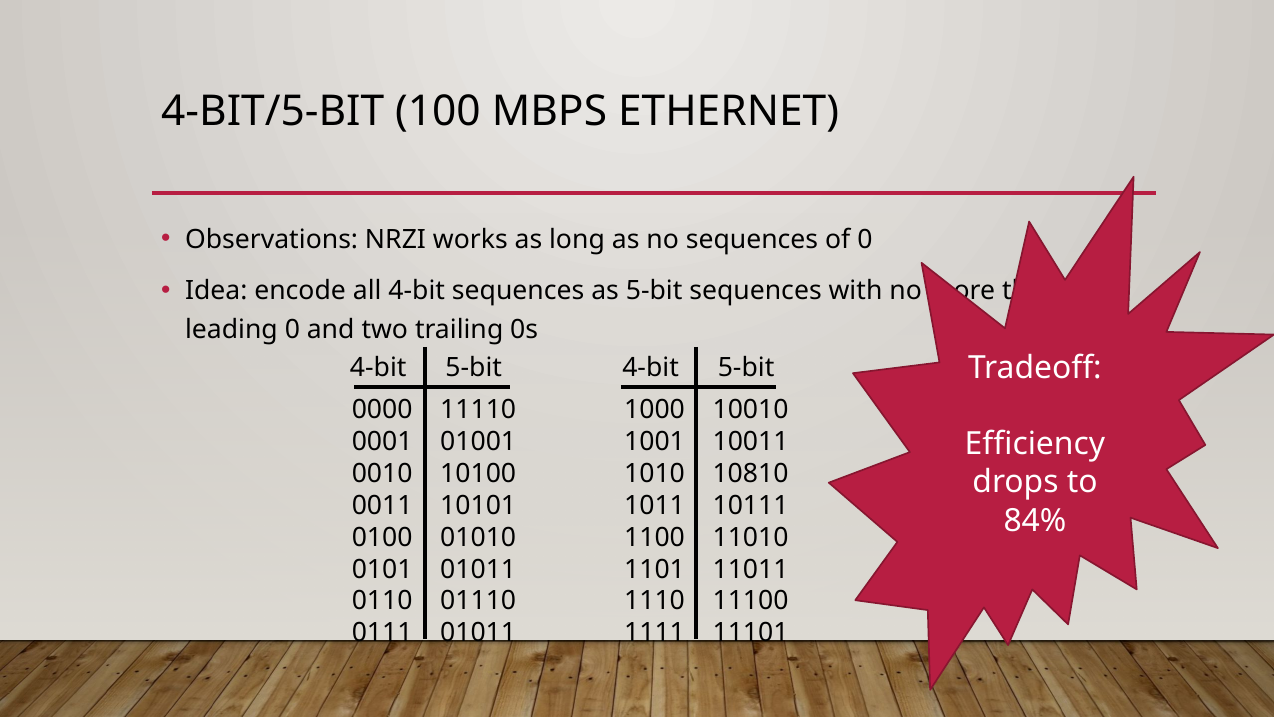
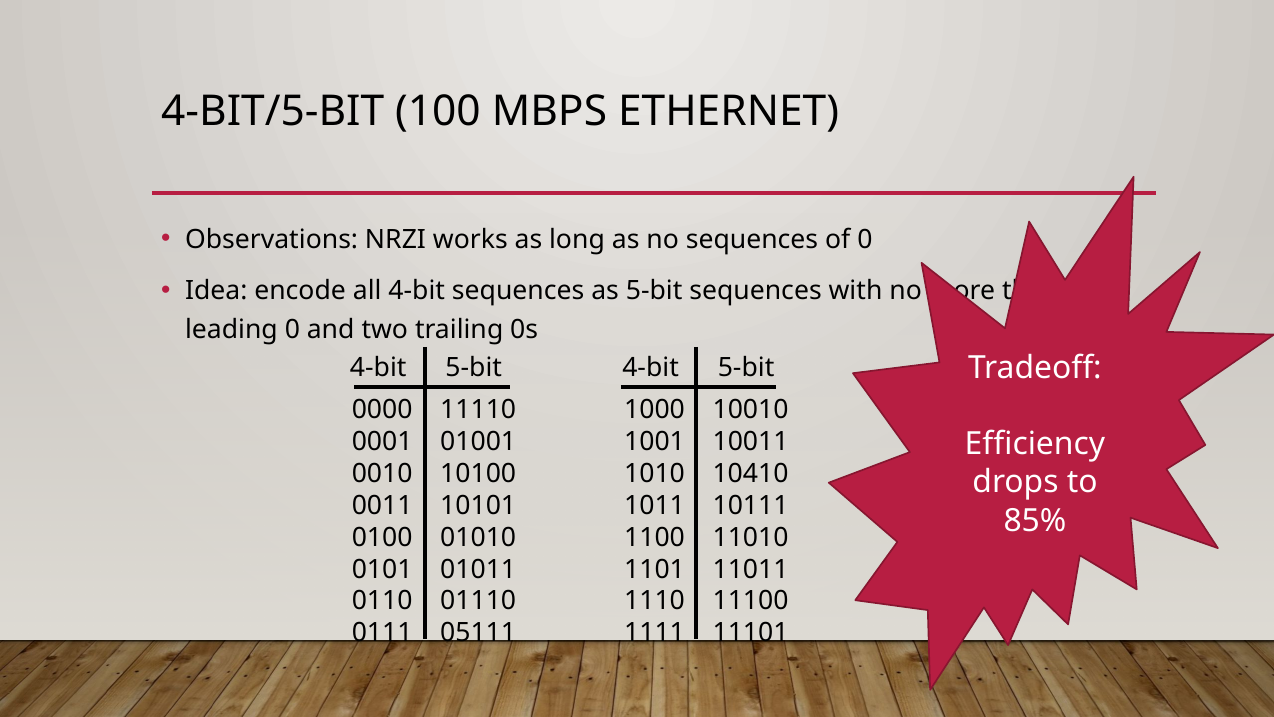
10810: 10810 -> 10410 (751, 473)
84%: 84% -> 85% (1035, 520)
0111 01011: 01011 -> 05111 (478, 633)
